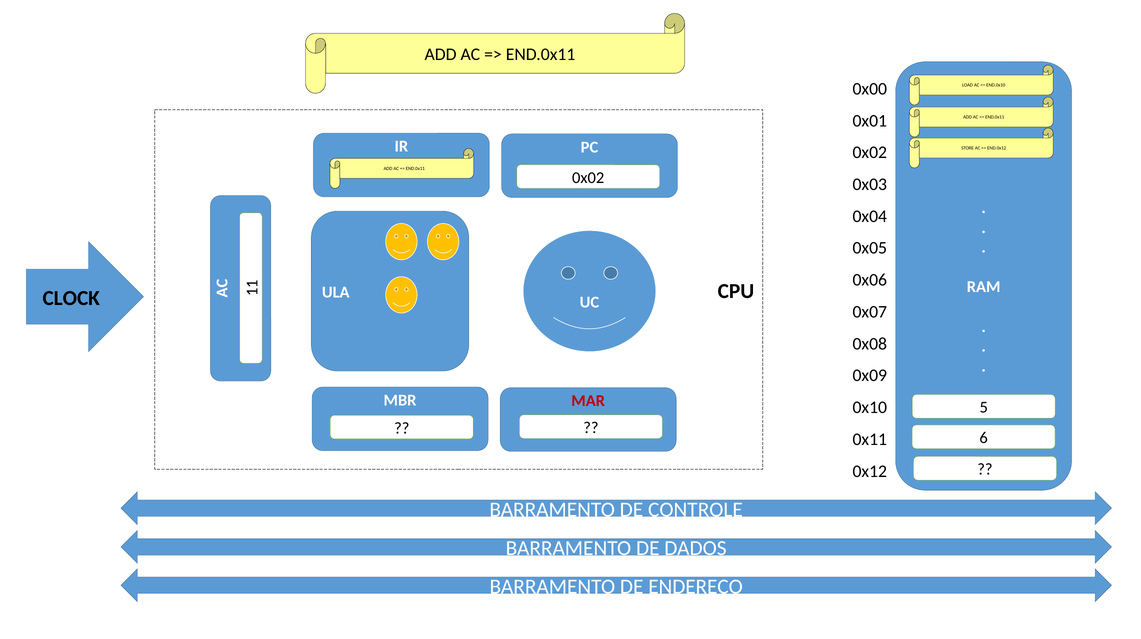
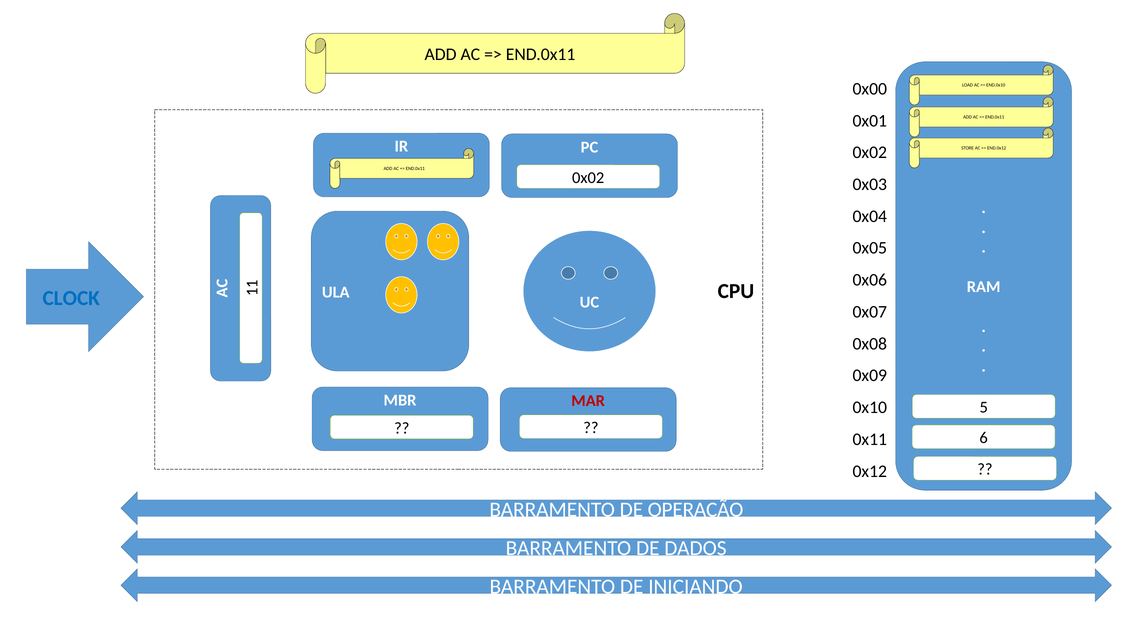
CLOCK colour: black -> blue (71, 298)
CONTROLE: CONTROLE -> OPERAÇÃO (696, 510)
ENDEREÇO: ENDEREÇO -> INICIANDO (695, 587)
